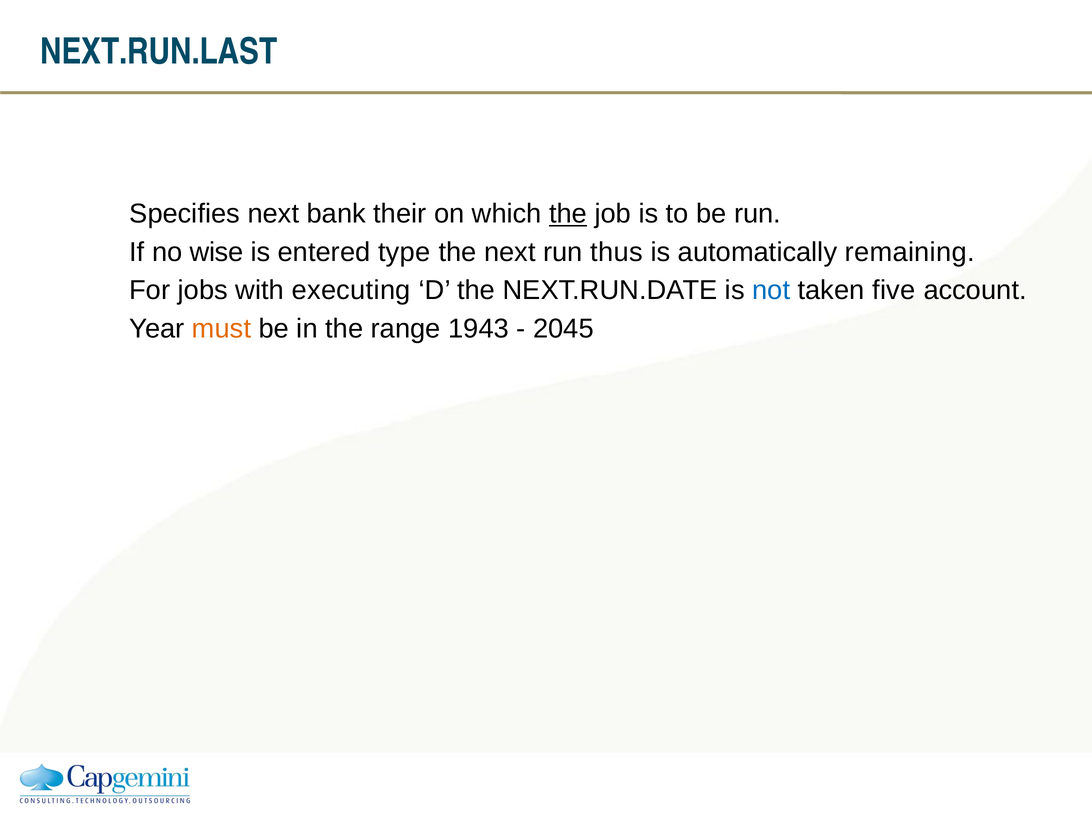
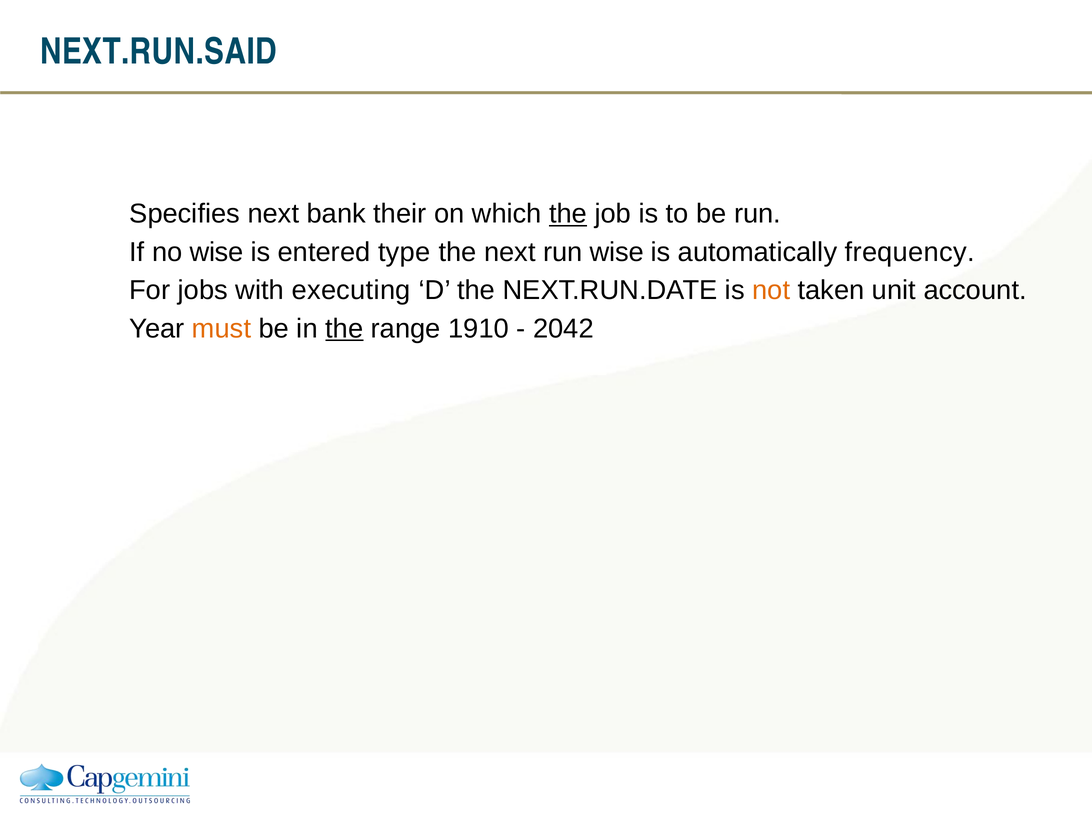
NEXT.RUN.LAST: NEXT.RUN.LAST -> NEXT.RUN.SAID (159, 52)
run thus: thus -> wise (617, 252)
remaining: remaining -> frequency (910, 252)
not colour: blue -> orange (771, 290)
five: five -> unit (894, 290)
the underline: none -> present (344, 329)
1943: 1943 -> 1910 (479, 329)
2045: 2045 -> 2042 (563, 329)
